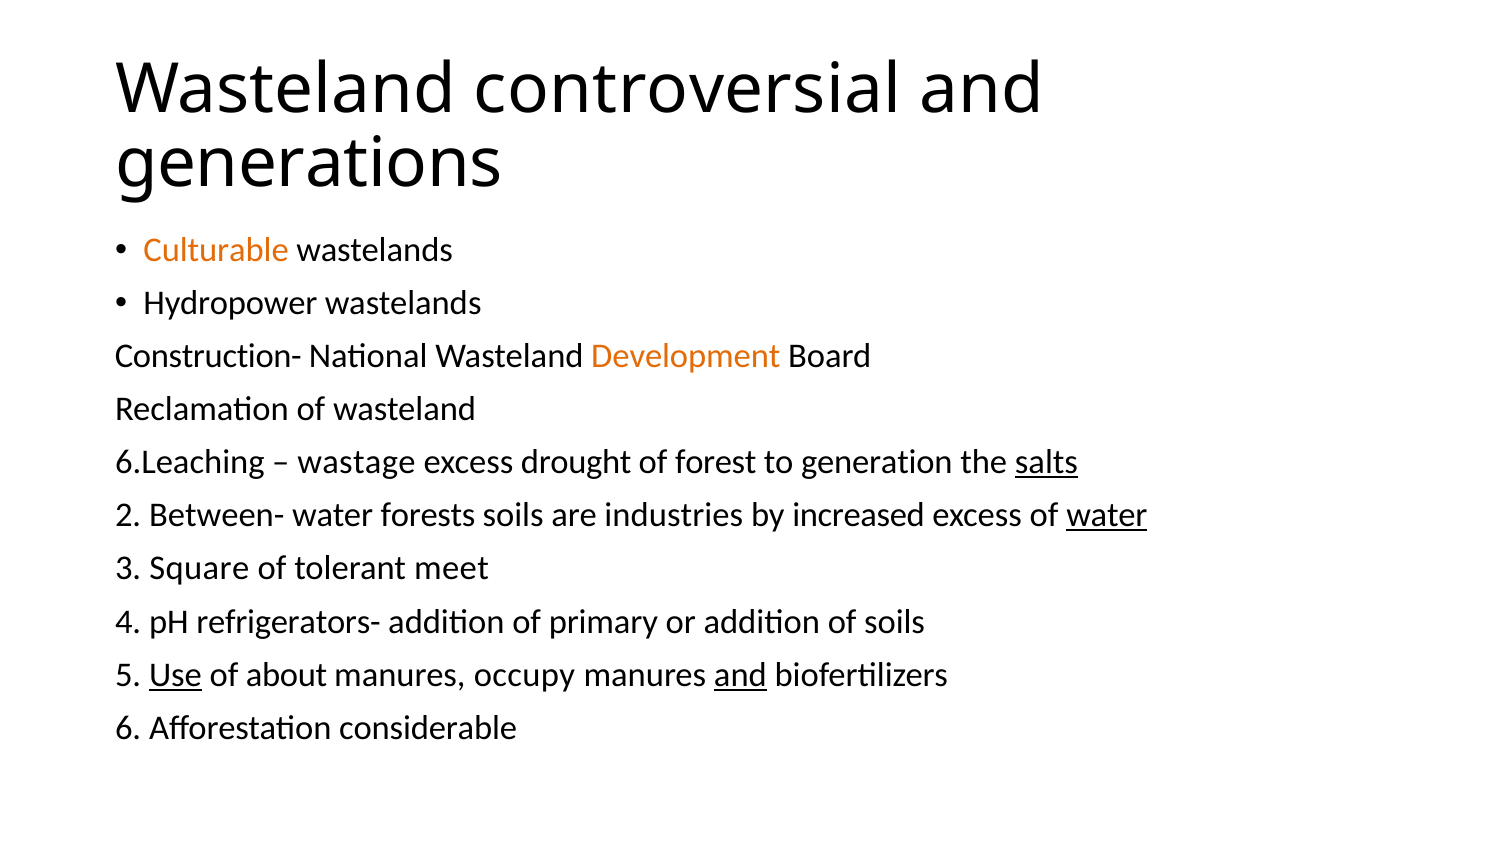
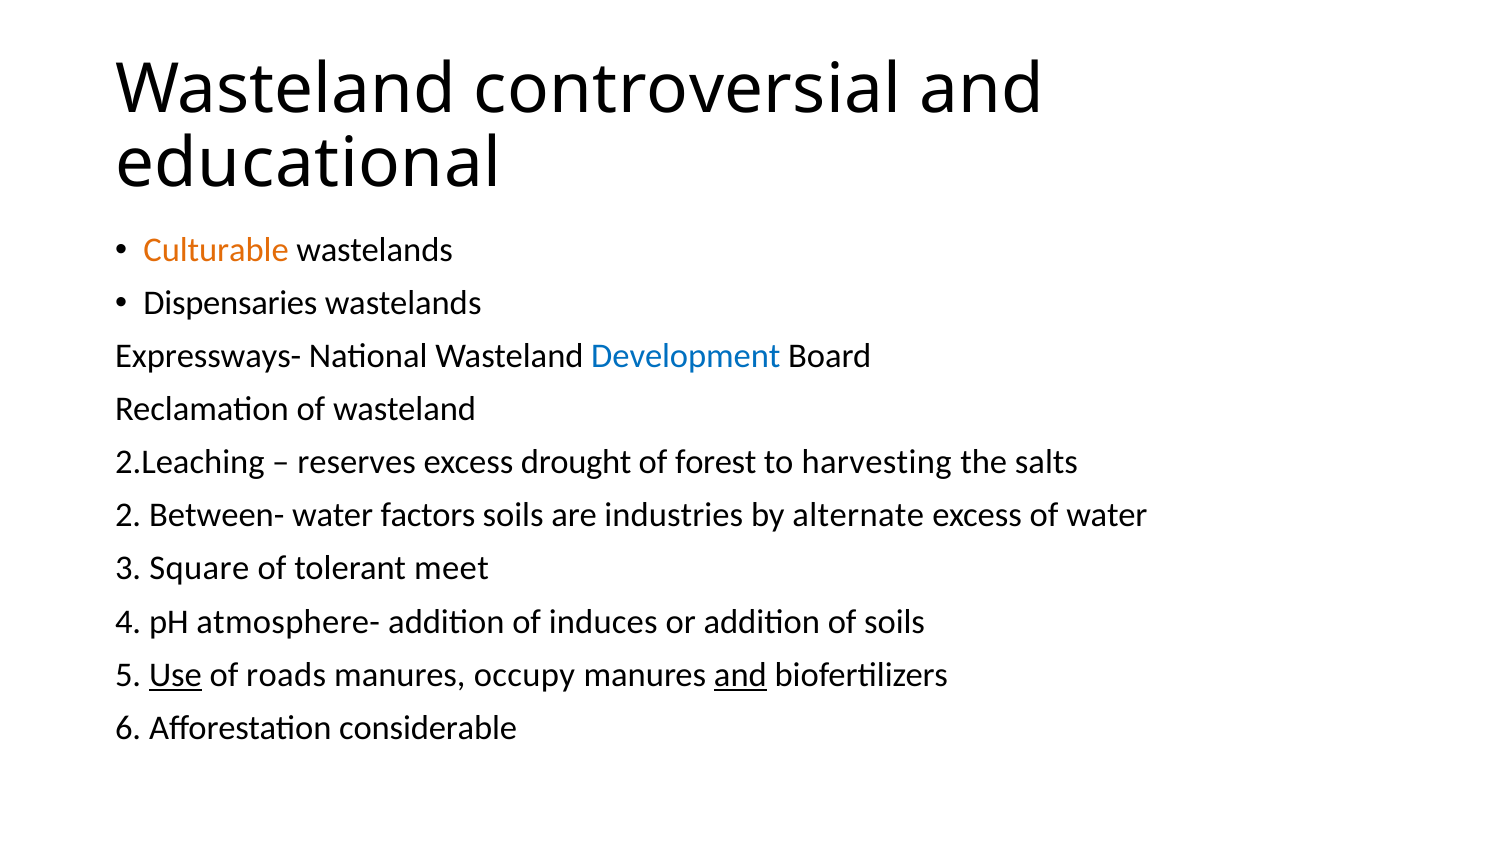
generations: generations -> educational (308, 164)
Hydropower: Hydropower -> Dispensaries (230, 303)
Construction-: Construction- -> Expressways- (208, 356)
Development colour: orange -> blue (686, 356)
6.Leaching: 6.Leaching -> 2.Leaching (190, 463)
wastage: wastage -> reserves (357, 463)
generation: generation -> harvesting (877, 463)
salts underline: present -> none (1046, 463)
forests: forests -> factors (428, 516)
increased: increased -> alternate (858, 516)
water underline: present -> none (1107, 516)
refrigerators-: refrigerators- -> atmosphere- (288, 622)
primary: primary -> induces (603, 622)
about: about -> roads (286, 675)
